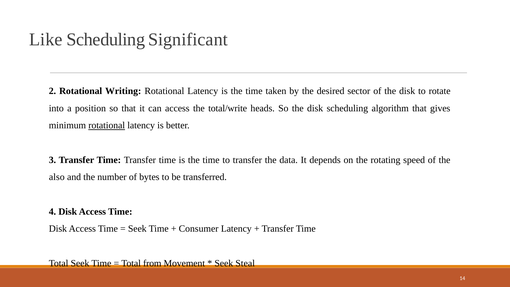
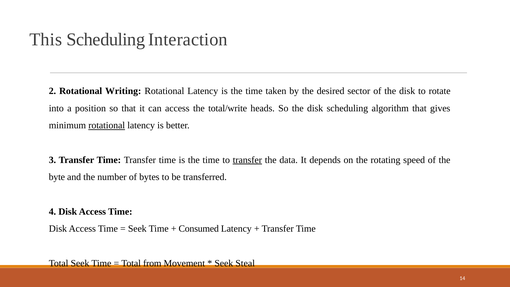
Like: Like -> This (46, 40)
Significant: Significant -> Interaction (188, 40)
transfer underline: none -> present (247, 160)
also: also -> byte (57, 177)
Consumer: Consumer -> Consumed (199, 229)
